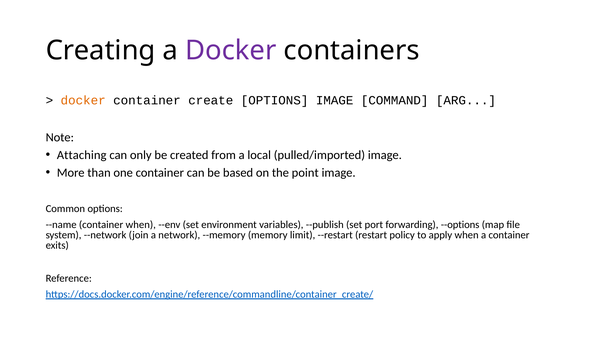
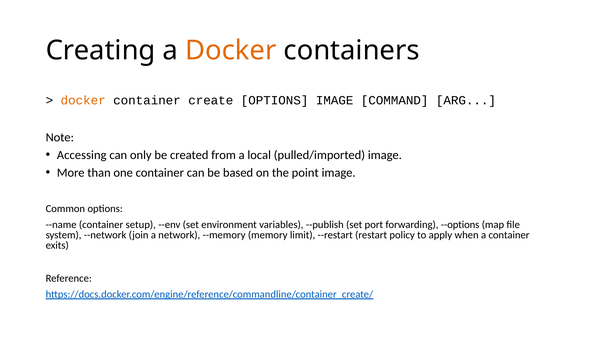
Docker colour: purple -> orange (231, 50)
Attaching: Attaching -> Accessing (82, 155)
container when: when -> setup (141, 225)
